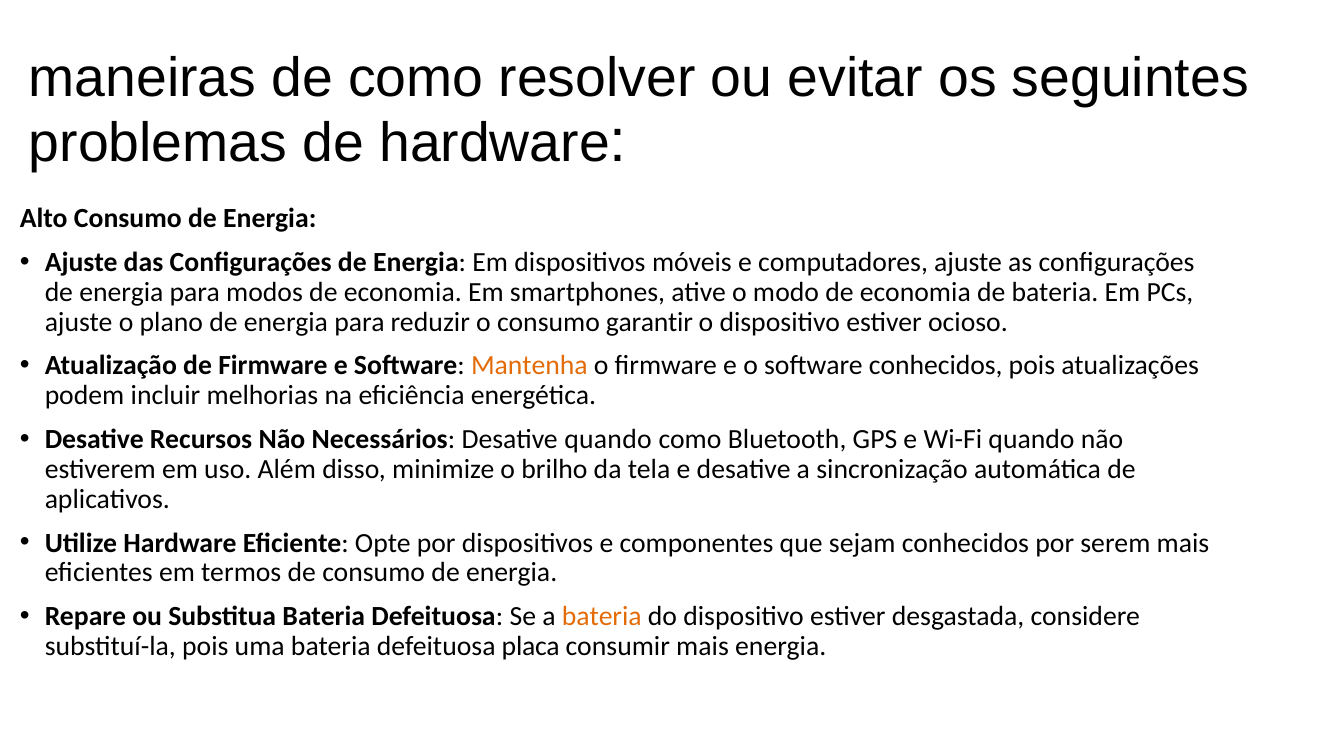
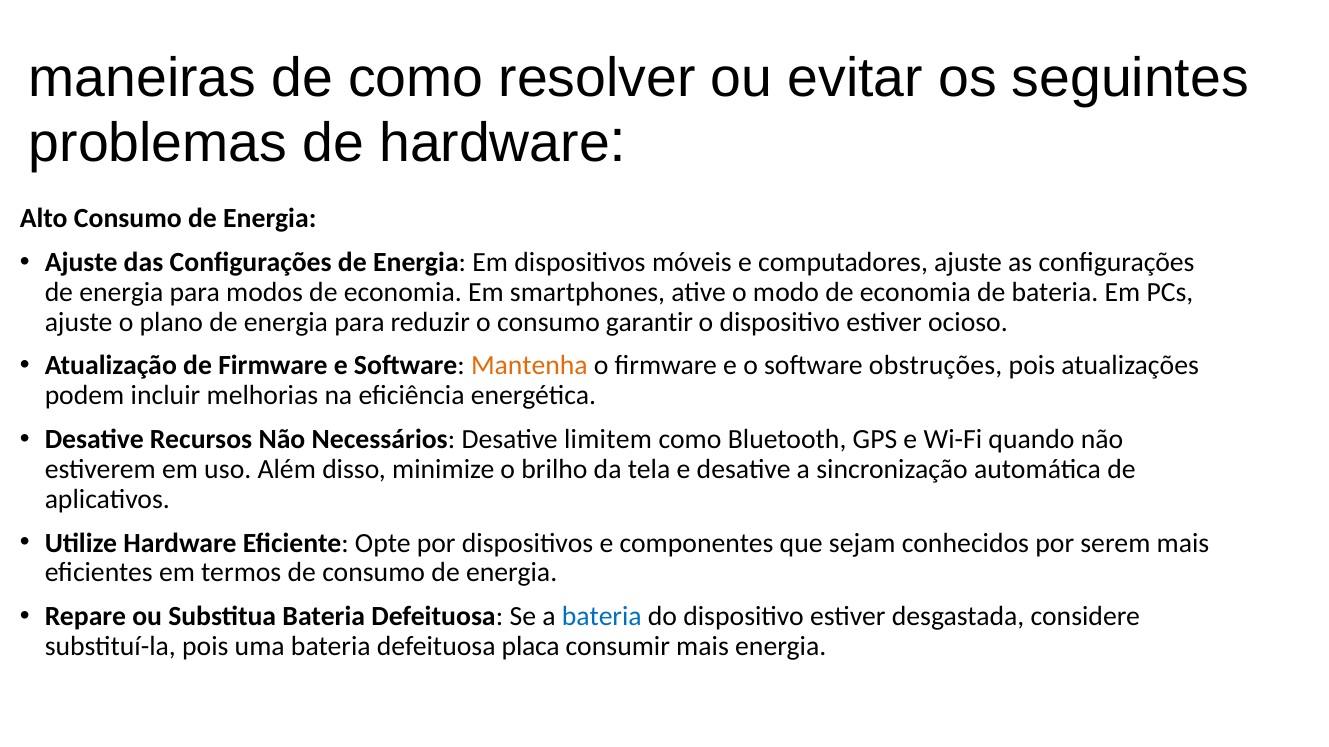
software conhecidos: conhecidos -> obstruções (936, 366)
Desative quando: quando -> limitem (608, 440)
bateria colour: orange -> blue (602, 617)
